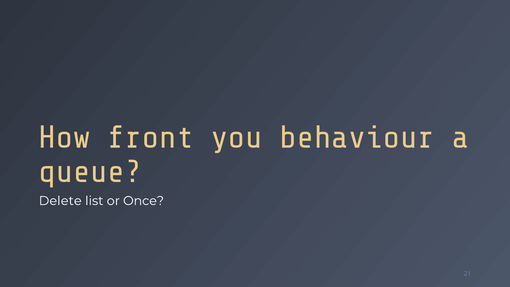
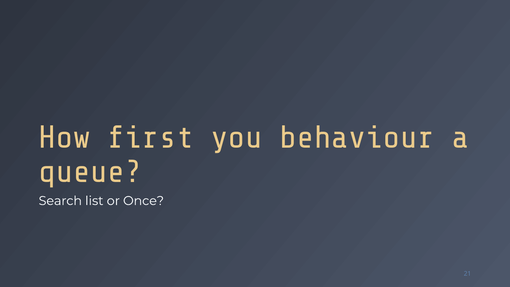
front: front -> first (151, 137)
Delete: Delete -> Search (60, 201)
